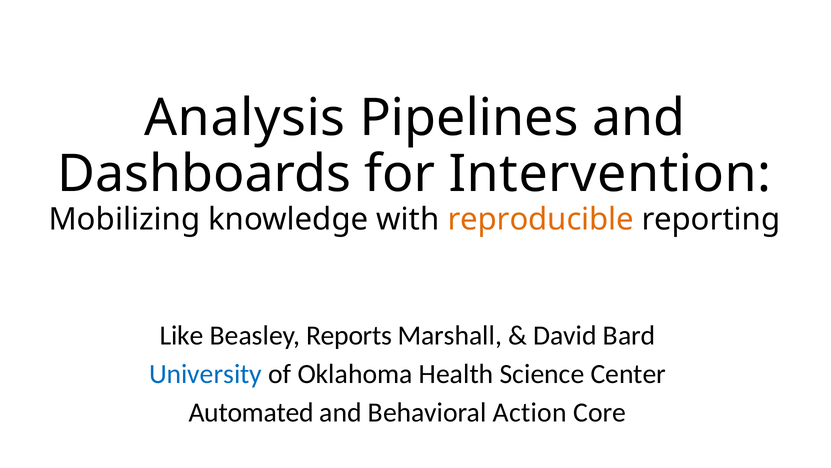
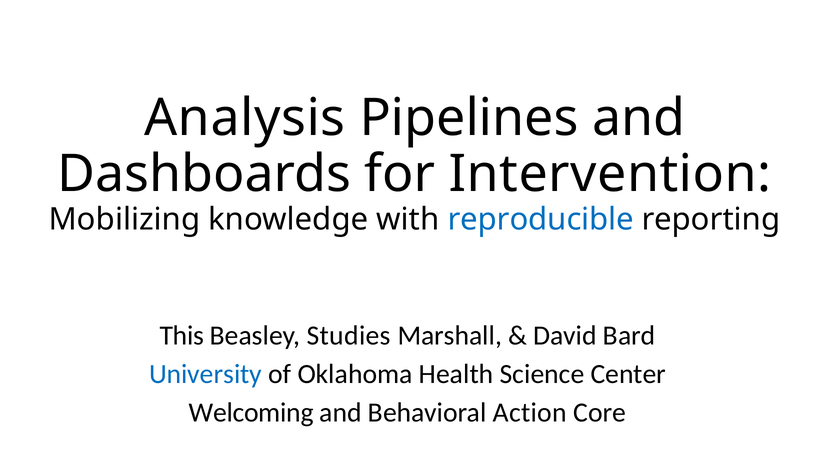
reproducible colour: orange -> blue (541, 219)
Like: Like -> This (182, 335)
Reports: Reports -> Studies (349, 335)
Automated: Automated -> Welcoming (251, 412)
